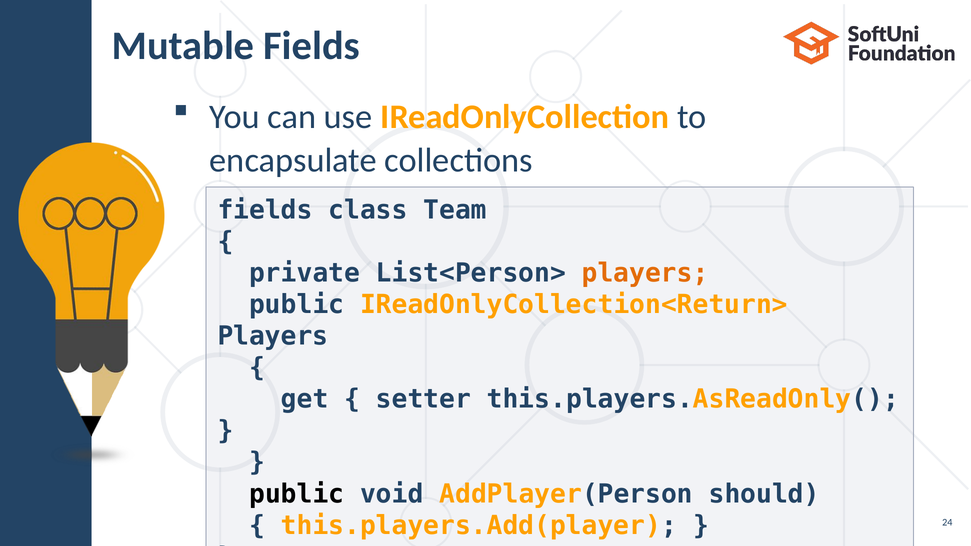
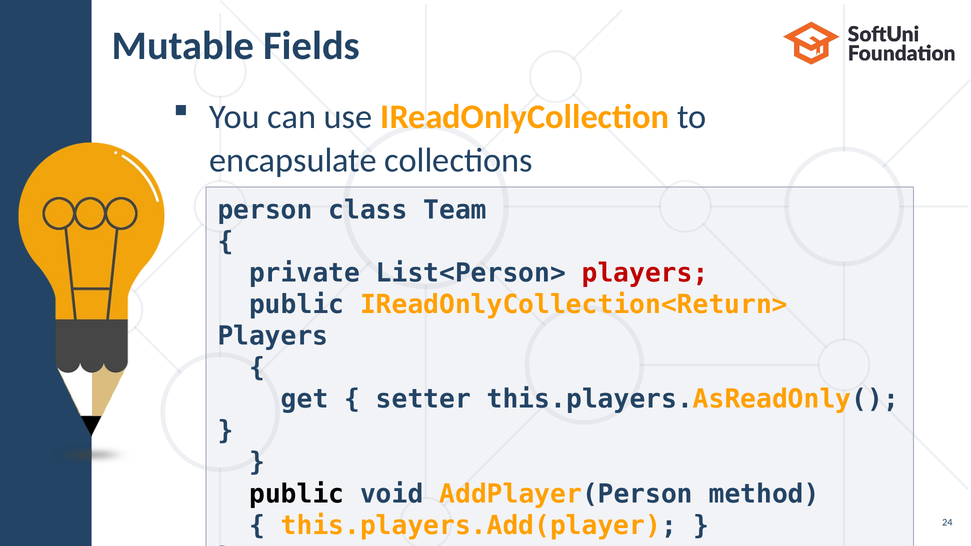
fields: fields -> person (265, 210)
players colour: orange -> red (645, 273)
should: should -> method (764, 494)
